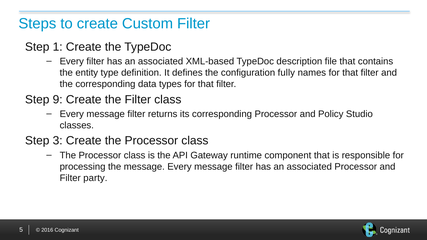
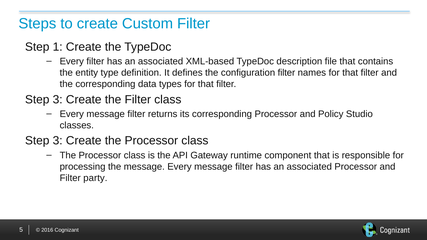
configuration fully: fully -> filter (286, 73)
9: 9 -> 3 (58, 100)
